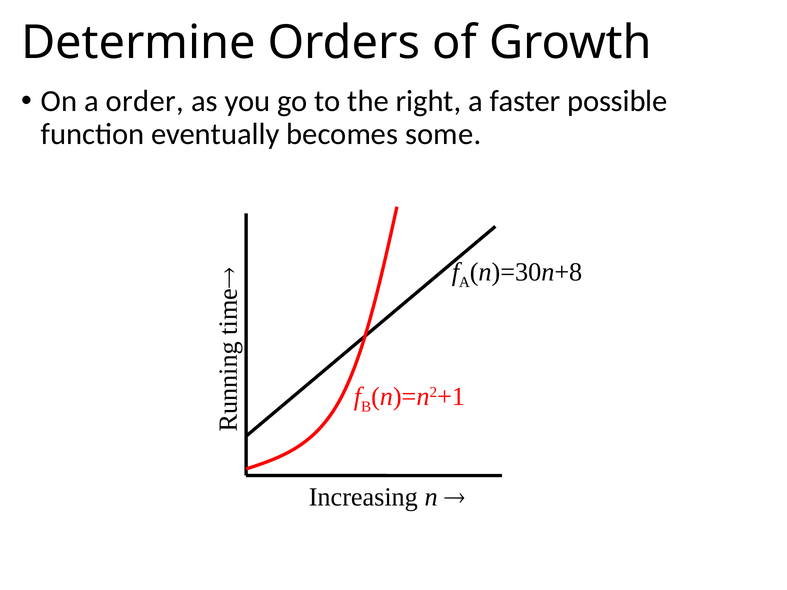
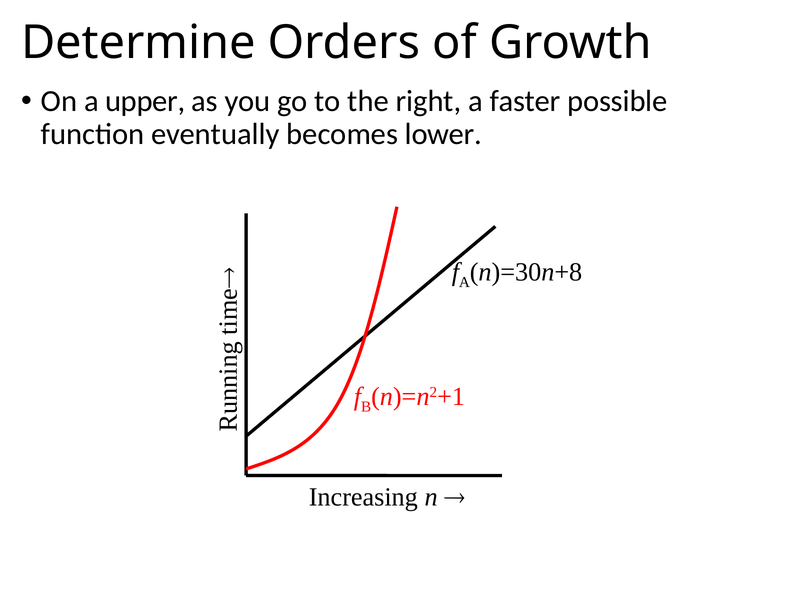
order: order -> upper (145, 101)
some: some -> lower (443, 134)
